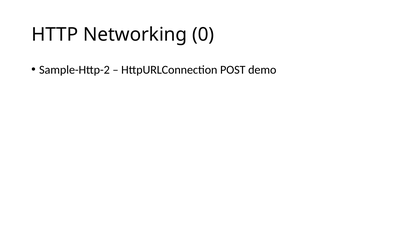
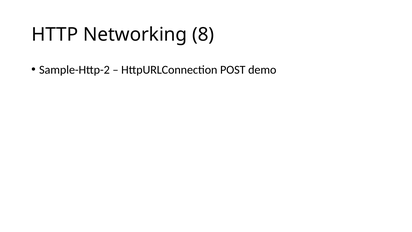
0: 0 -> 8 (203, 35)
